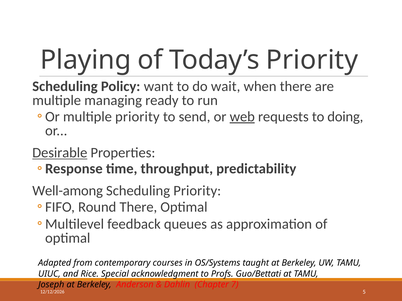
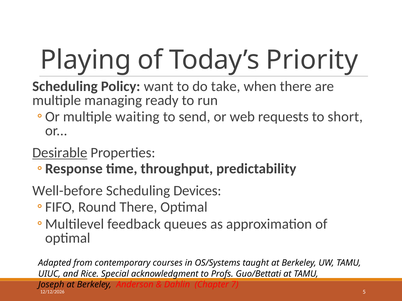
wait: wait -> take (226, 87)
multiple priority: priority -> waiting (137, 117)
web underline: present -> none (242, 117)
doing: doing -> short (345, 117)
Well-among: Well-among -> Well-before (68, 191)
Scheduling Priority: Priority -> Devices (197, 191)
